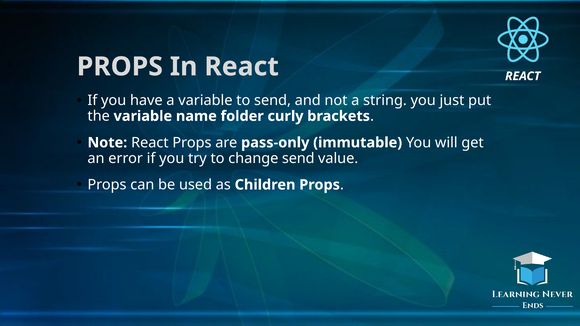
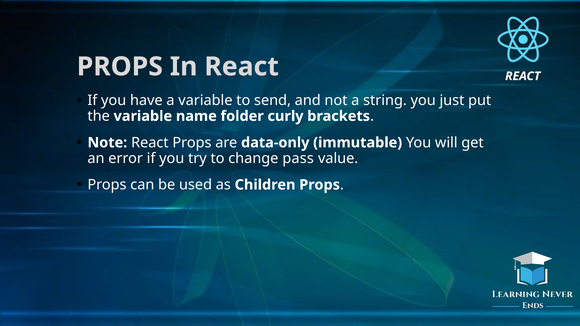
pass-only: pass-only -> data-only (275, 143)
change send: send -> pass (298, 158)
